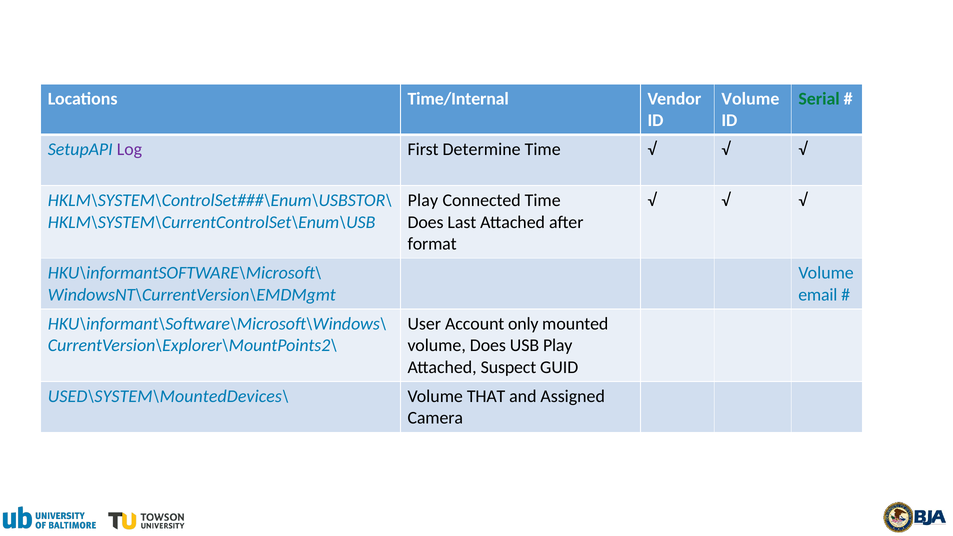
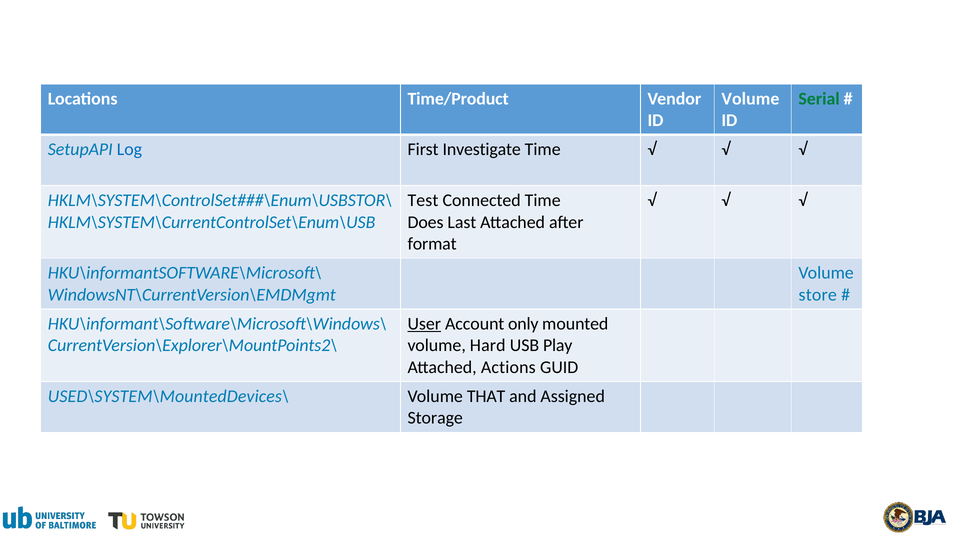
Time/Internal: Time/Internal -> Time/Product (458, 99)
Log colour: purple -> blue (129, 150)
Determine: Determine -> Investigate (482, 150)
Play: Play -> Test (423, 200)
email: email -> store (818, 295)
User underline: none -> present (424, 324)
volume Does: Does -> Hard (488, 346)
Suspect: Suspect -> Actions (508, 367)
Camera: Camera -> Storage (435, 418)
